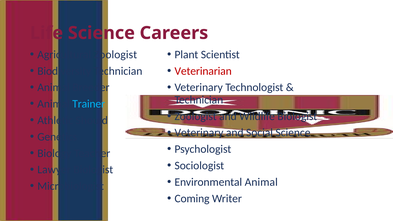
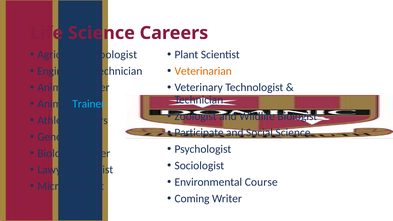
Biodiversity: Biodiversity -> Engineering (64, 71)
Veterinarian colour: red -> orange (203, 71)
Should: Should -> Others (92, 120)
Veterinary: Veterinary -> Participate (199, 133)
Environmental Animal: Animal -> Course (261, 182)
